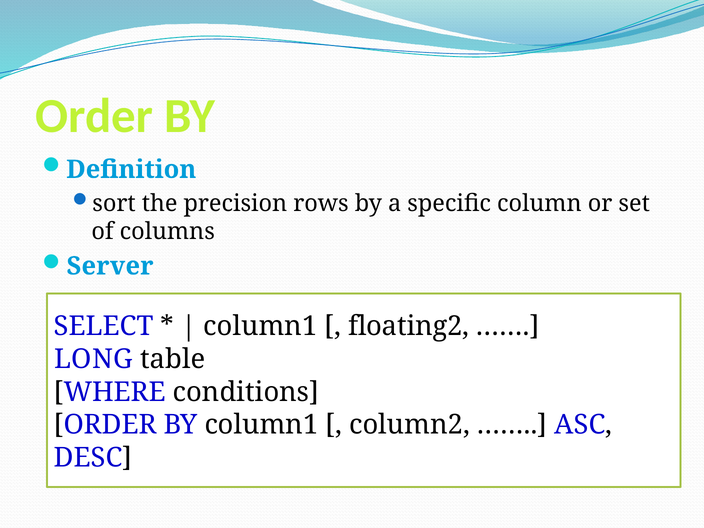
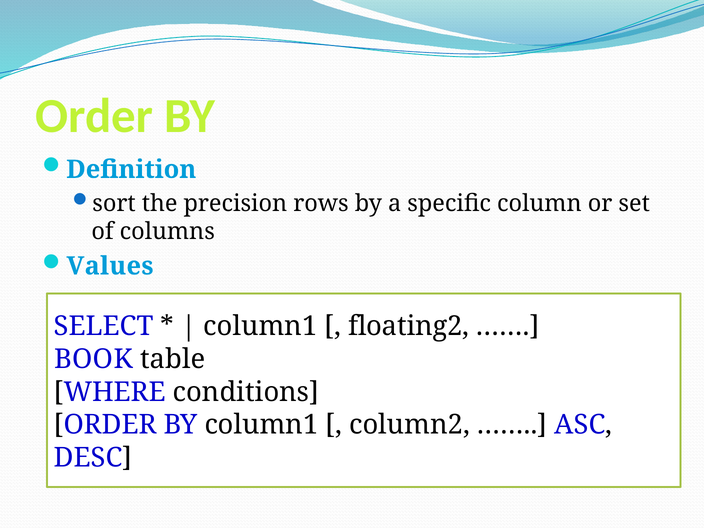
Server: Server -> Values (110, 266)
LONG: LONG -> BOOK (93, 359)
